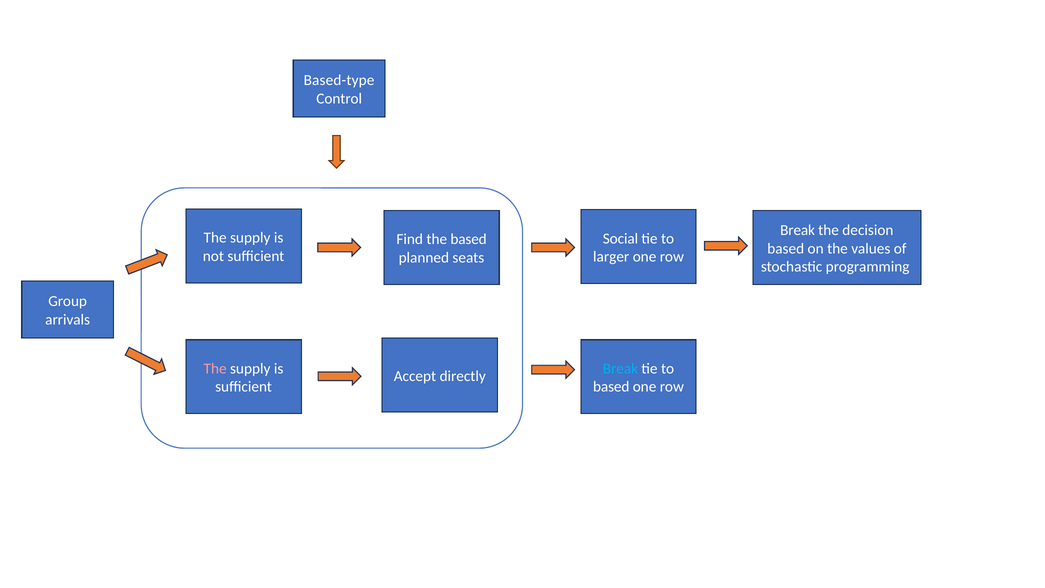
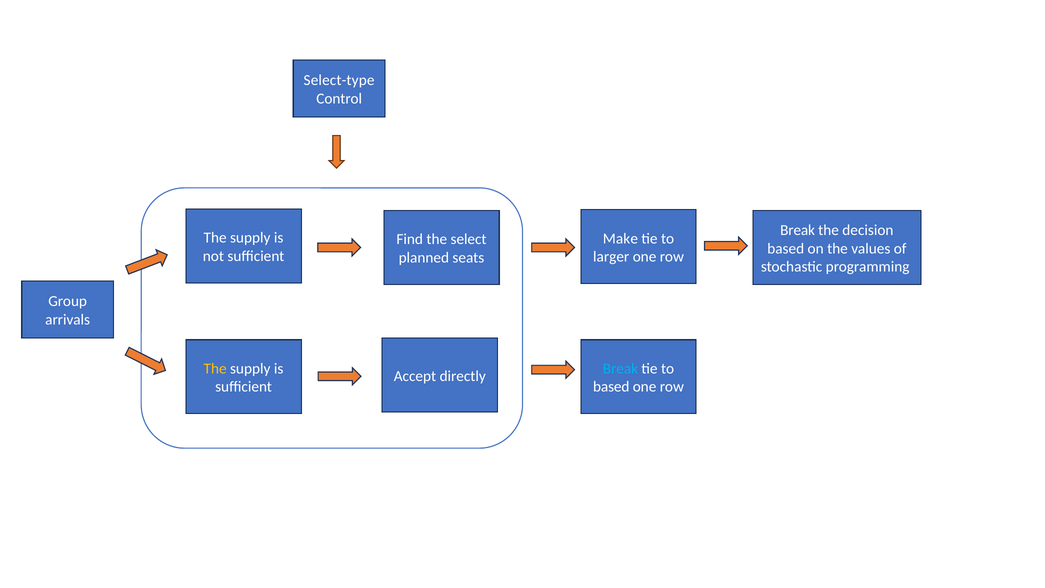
Based-type: Based-type -> Select-type (339, 80)
Social: Social -> Make (620, 239)
the based: based -> select (469, 239)
The colour: pink -> yellow (215, 369)
